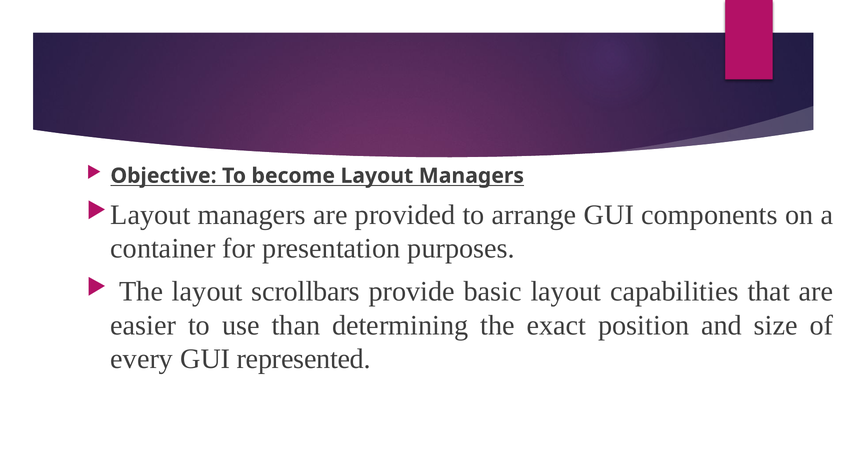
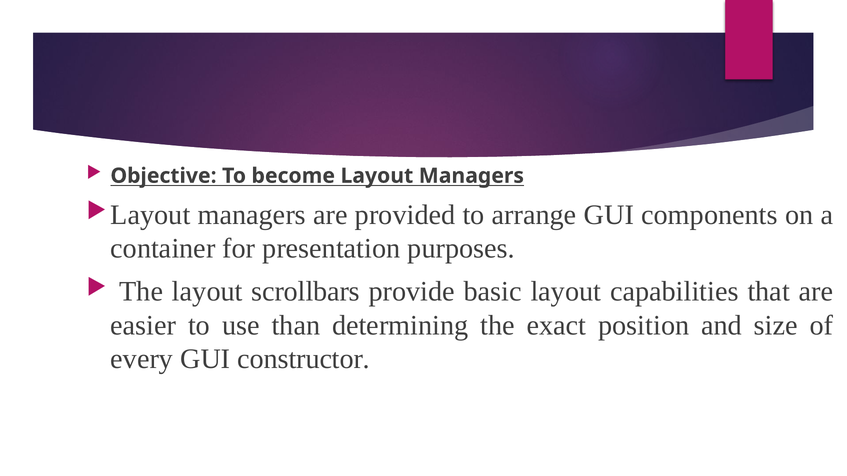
represented: represented -> constructor (304, 359)
